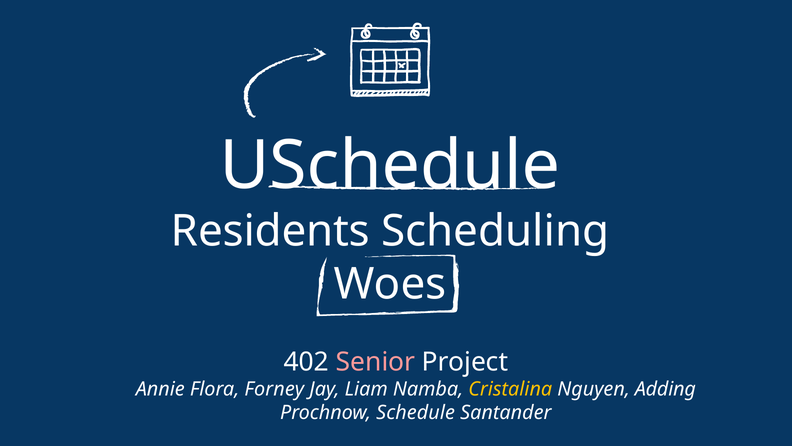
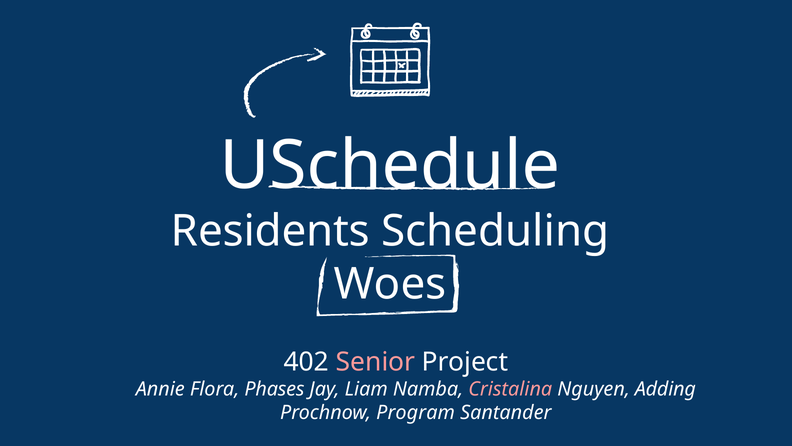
Forney: Forney -> Phases (274, 389)
Cristalina colour: yellow -> pink (510, 389)
Schedule: Schedule -> Program (416, 413)
